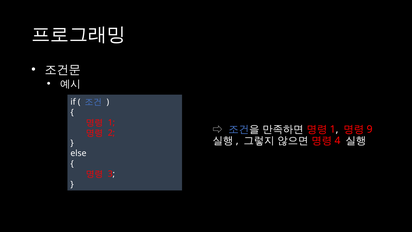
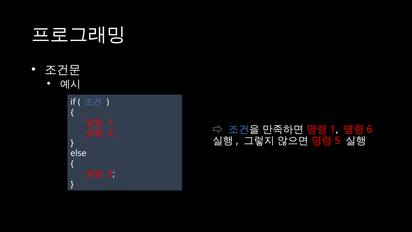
9: 9 -> 6 (370, 129)
4: 4 -> 5 (338, 141)
